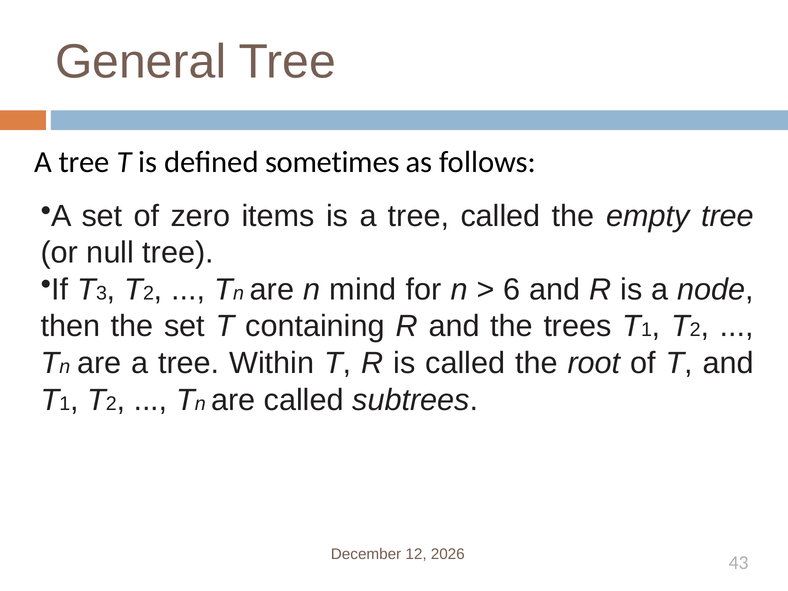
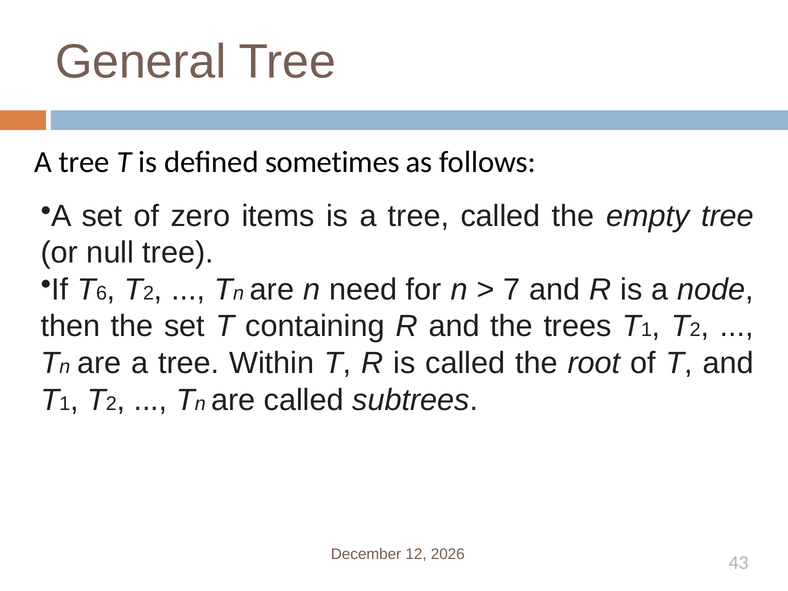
3: 3 -> 6 (102, 293)
mind: mind -> need (363, 290)
6: 6 -> 7 (512, 290)
